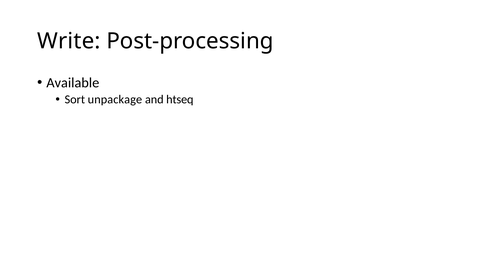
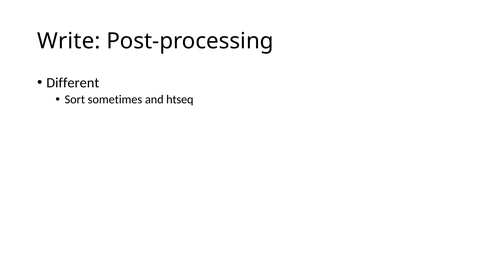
Available: Available -> Different (73, 83)
unpackage: unpackage -> sometimes (115, 99)
